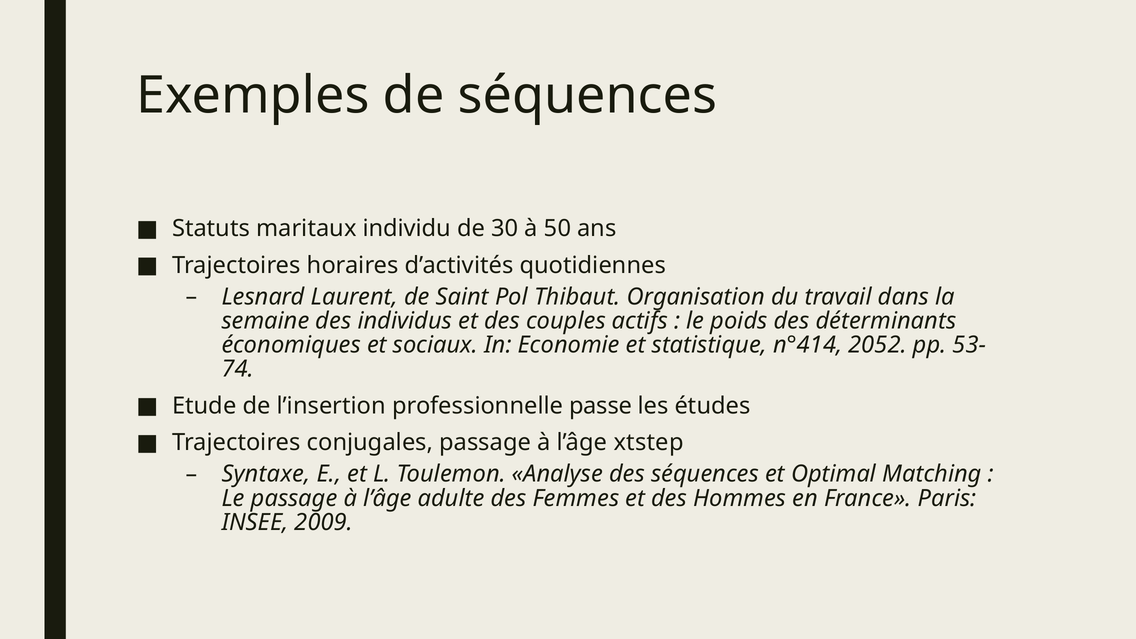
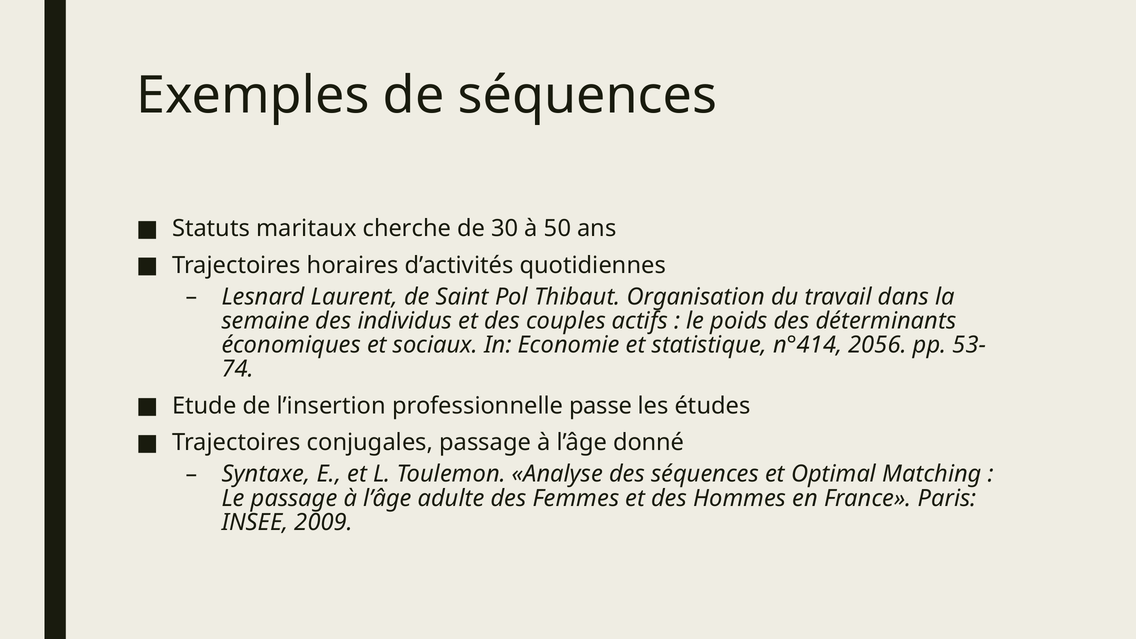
individu: individu -> cherche (407, 229)
2052: 2052 -> 2056 (878, 345)
xtstep: xtstep -> donné (649, 443)
